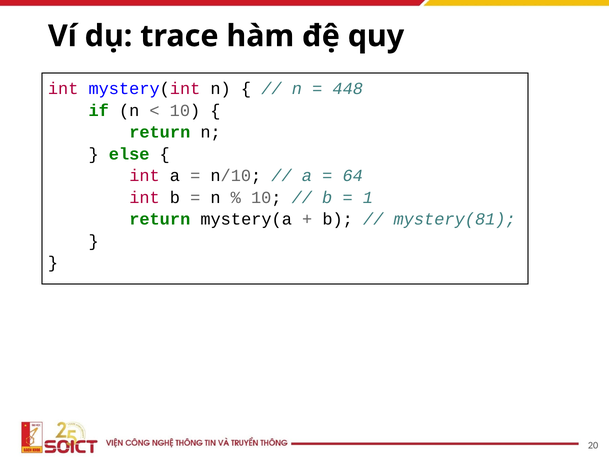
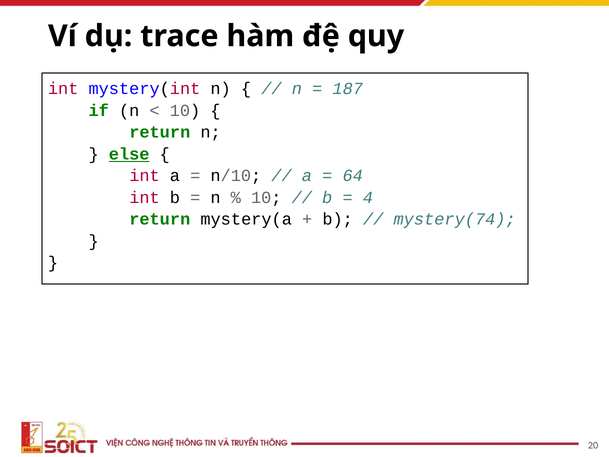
448: 448 -> 187 (348, 89)
else underline: none -> present (129, 154)
1: 1 -> 4 (368, 197)
mystery(81: mystery(81 -> mystery(74 (455, 219)
